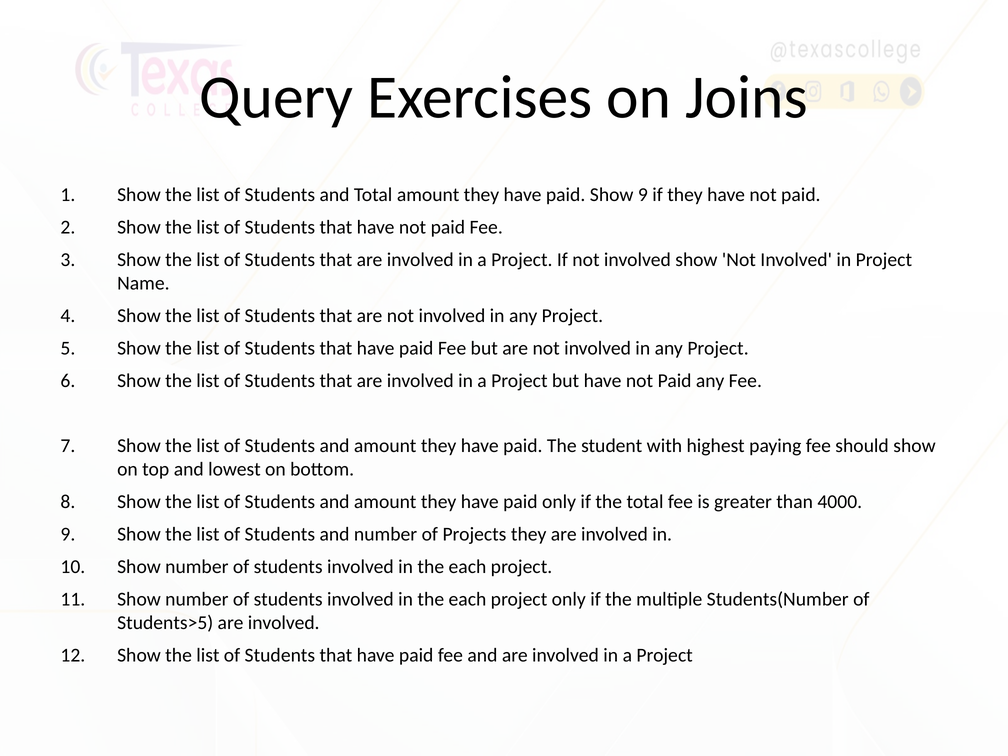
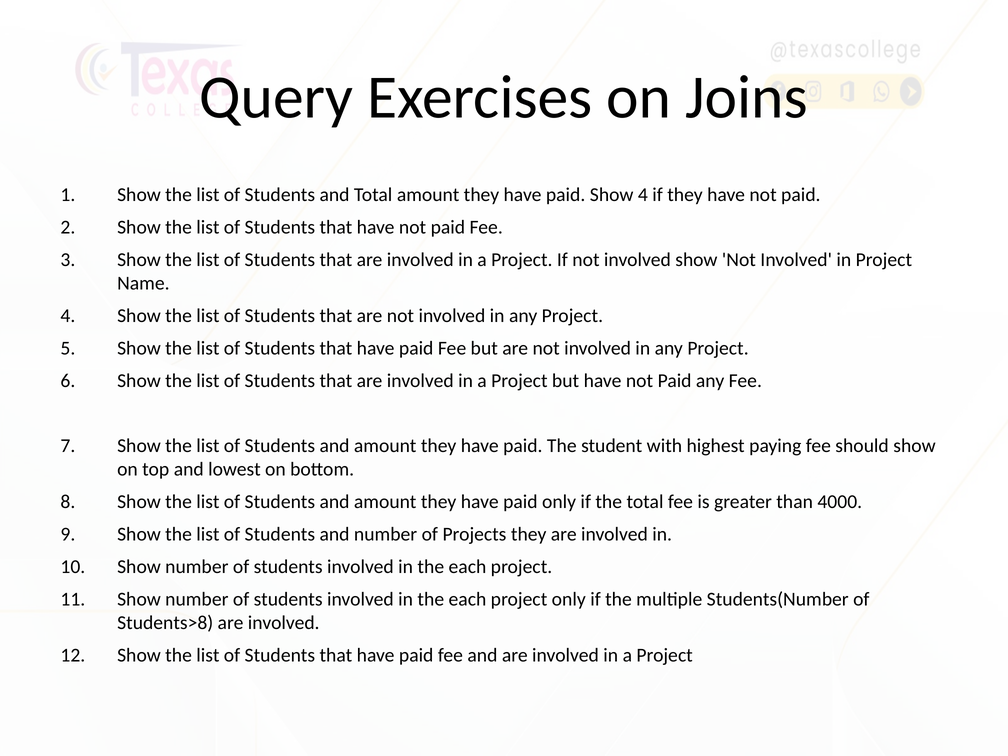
Show 9: 9 -> 4 (643, 195)
Students>5: Students>5 -> Students>8 (165, 623)
